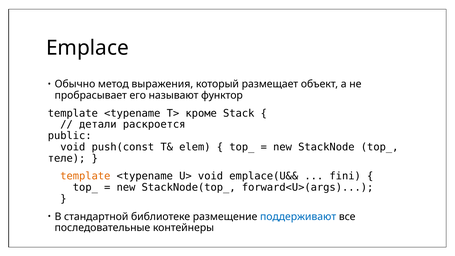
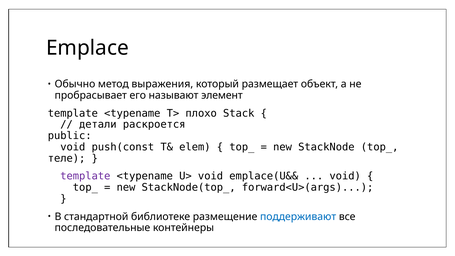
функтор: функтор -> элемент (222, 95)
кроме: кроме -> плохо (201, 113)
template colour: orange -> purple (85, 176)
fini: fini -> void (345, 176)
